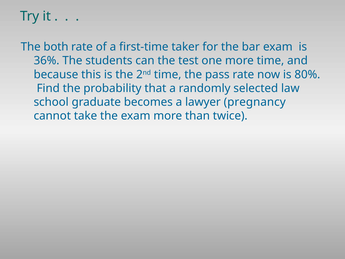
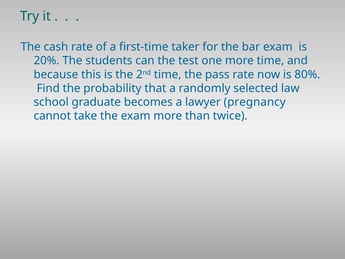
both: both -> cash (56, 47)
36%: 36% -> 20% (47, 61)
